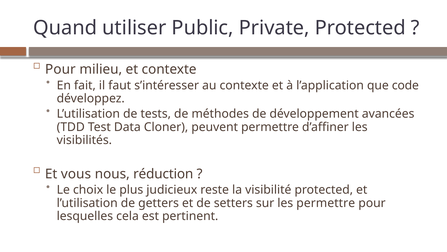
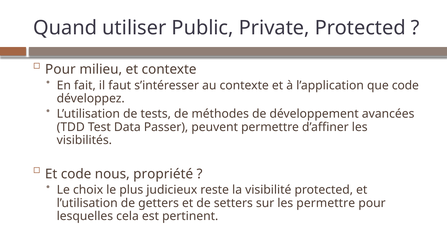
Cloner: Cloner -> Passer (166, 127)
Et vous: vous -> code (76, 174)
réduction: réduction -> propriété (163, 174)
